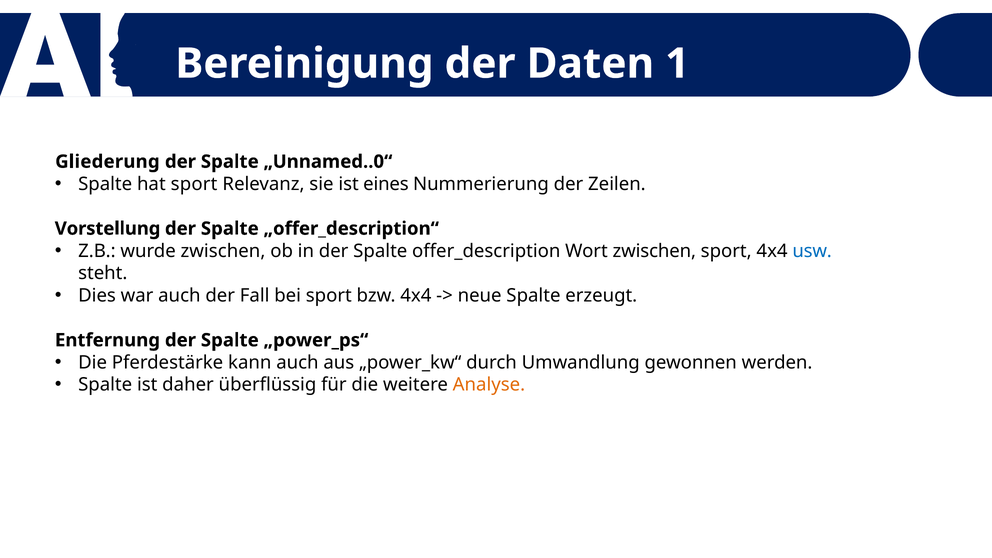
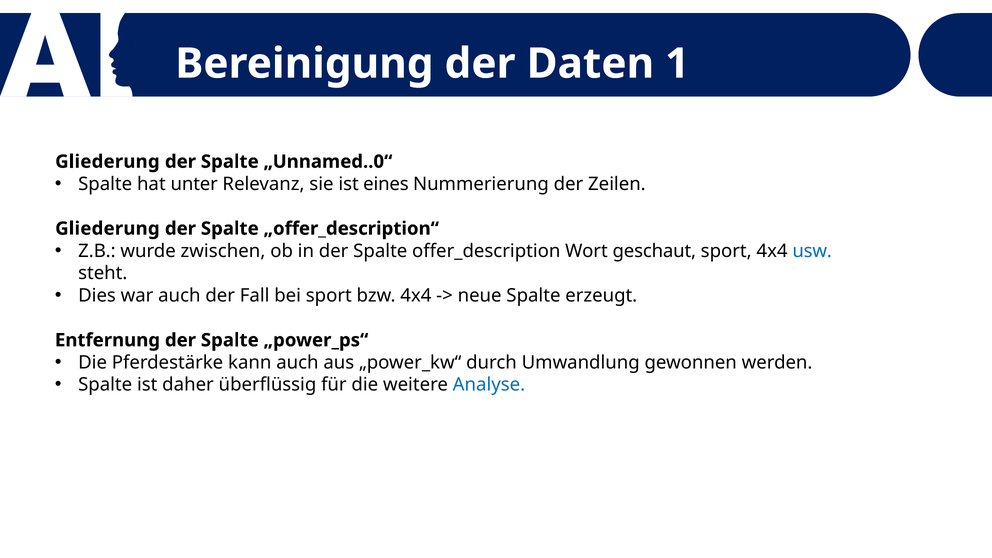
hat sport: sport -> unter (194, 184)
Vorstellung: Vorstellung -> Gliederung (107, 229)
Wort zwischen: zwischen -> geschaut (654, 251)
Analyse colour: orange -> blue (489, 385)
